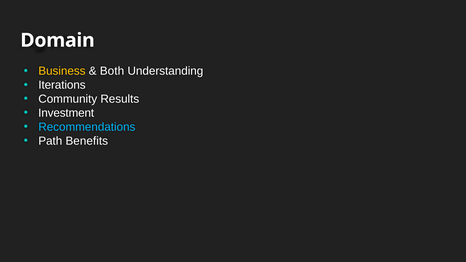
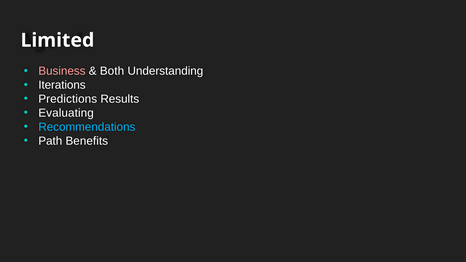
Domain: Domain -> Limited (57, 40)
Business colour: yellow -> pink (62, 71)
Community: Community -> Predictions (68, 99)
Investment: Investment -> Evaluating (66, 113)
